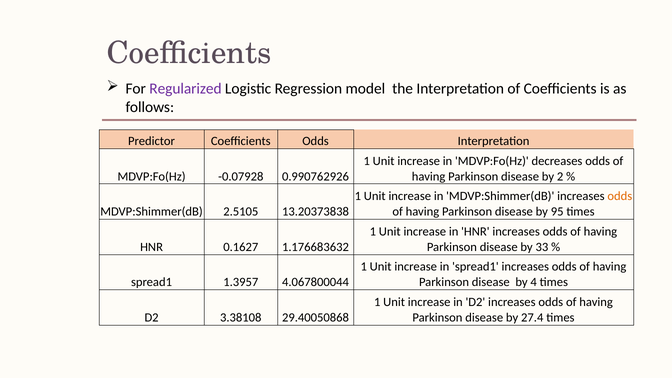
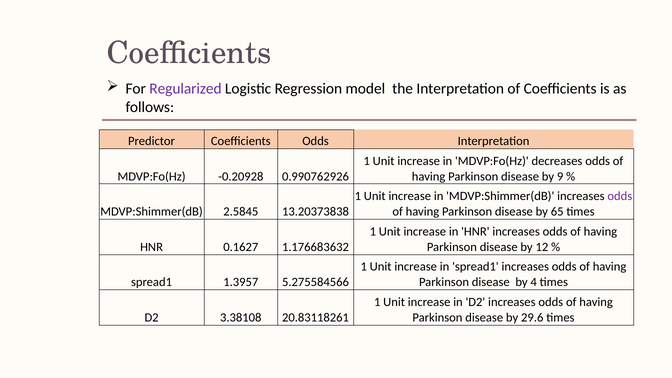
-0.07928: -0.07928 -> -0.20928 (241, 176)
2: 2 -> 9 (560, 176)
odds colour: orange -> purple (620, 196)
2.5105: 2.5105 -> 2.5845 (241, 212)
95: 95 -> 65 (557, 212)
33: 33 -> 12 (542, 247)
4.067800044: 4.067800044 -> 5.275584566 (315, 282)
29.40050868: 29.40050868 -> 20.83118261 (315, 317)
27.4: 27.4 -> 29.6 (532, 317)
